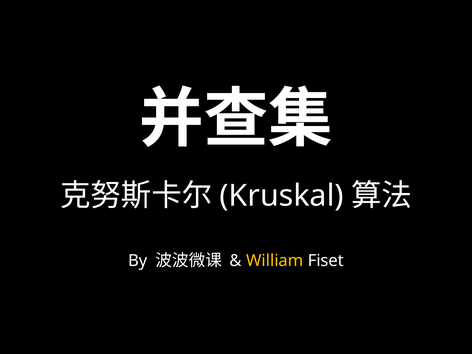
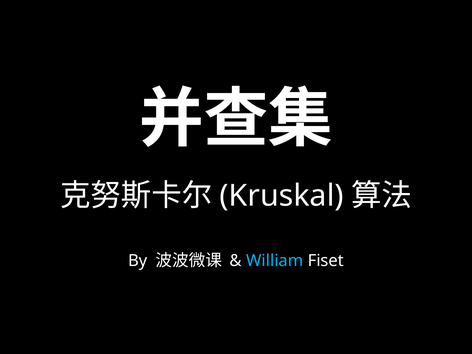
William colour: yellow -> light blue (275, 261)
